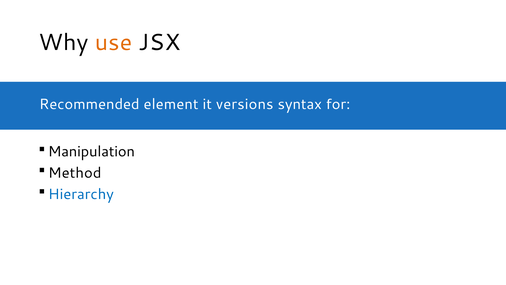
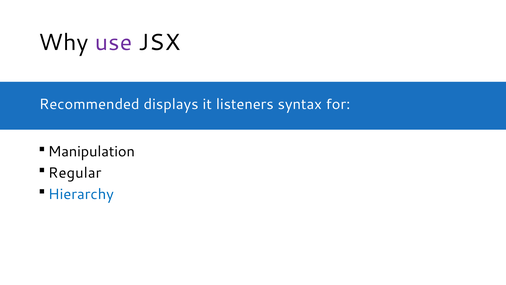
use colour: orange -> purple (114, 43)
element: element -> displays (171, 104)
versions: versions -> listeners (245, 104)
Method: Method -> Regular (75, 173)
